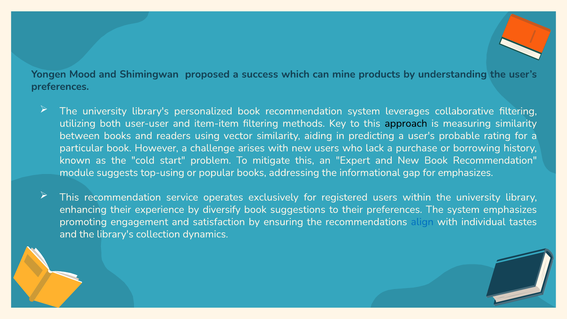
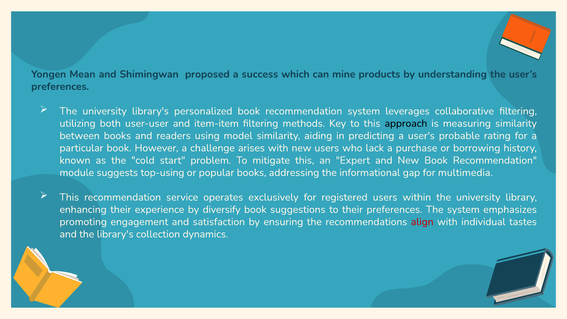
Mood: Mood -> Mean (82, 74)
vector: vector -> model (238, 136)
for emphasizes: emphasizes -> multimedia (465, 173)
align colour: blue -> red (422, 222)
